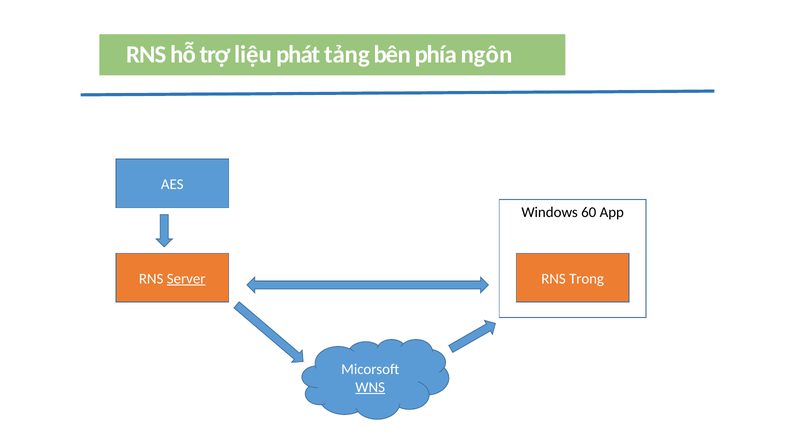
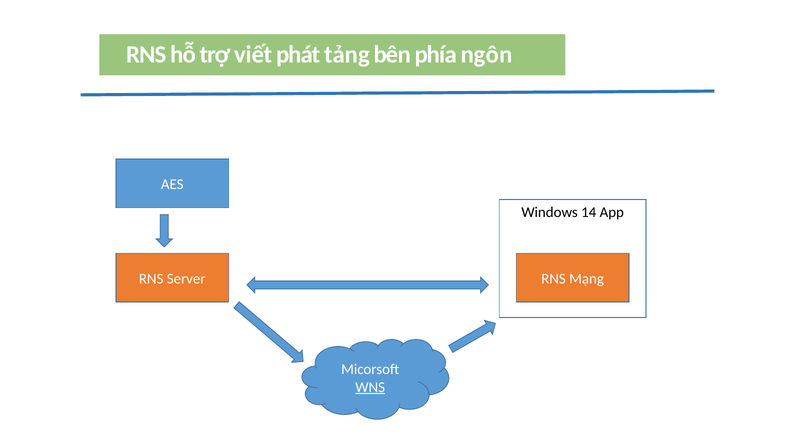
liệu: liệu -> viết (253, 55)
60: 60 -> 14 (589, 212)
Server underline: present -> none (186, 279)
Trong: Trong -> Mạng (587, 279)
